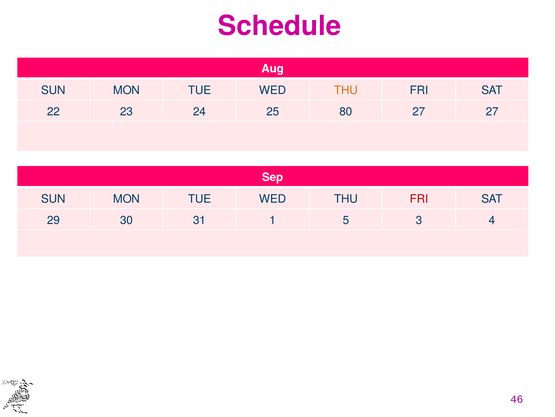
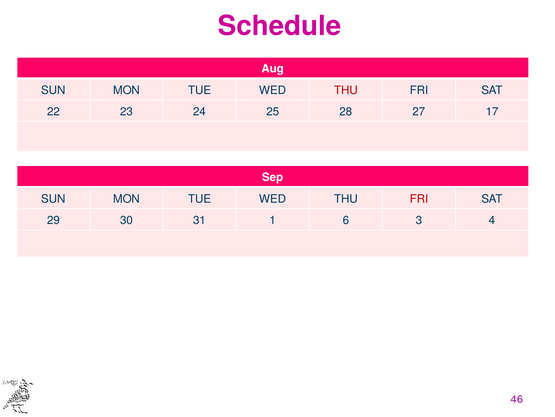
THU colour: orange -> red (346, 90)
80: 80 -> 28 (346, 112)
27 27: 27 -> 17 (492, 112)
5: 5 -> 6 (346, 220)
